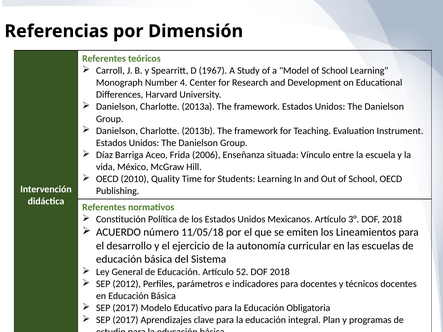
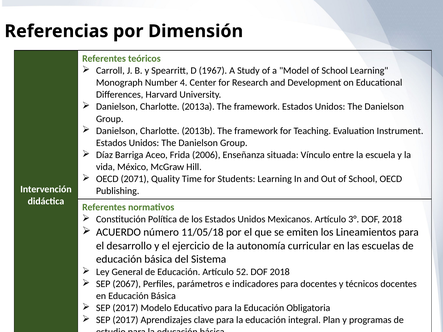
2010: 2010 -> 2071 (135, 179)
2012: 2012 -> 2067 (127, 284)
